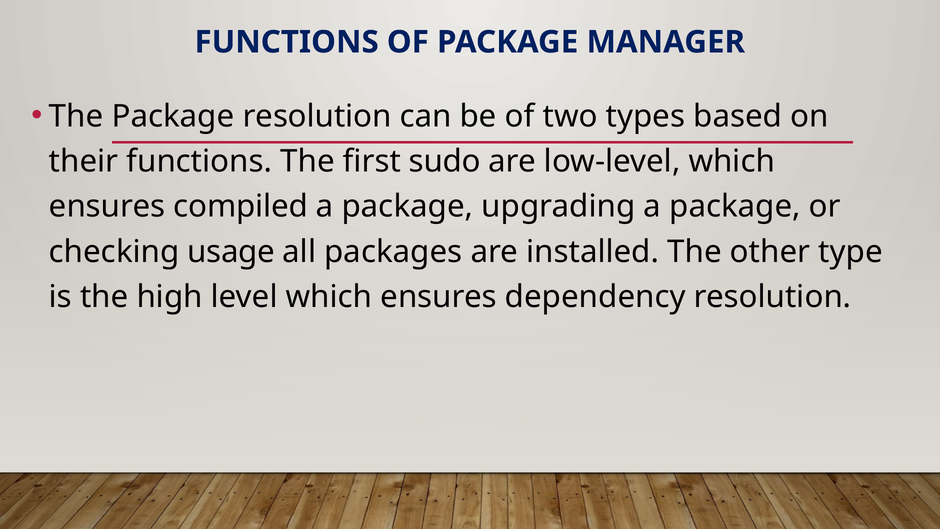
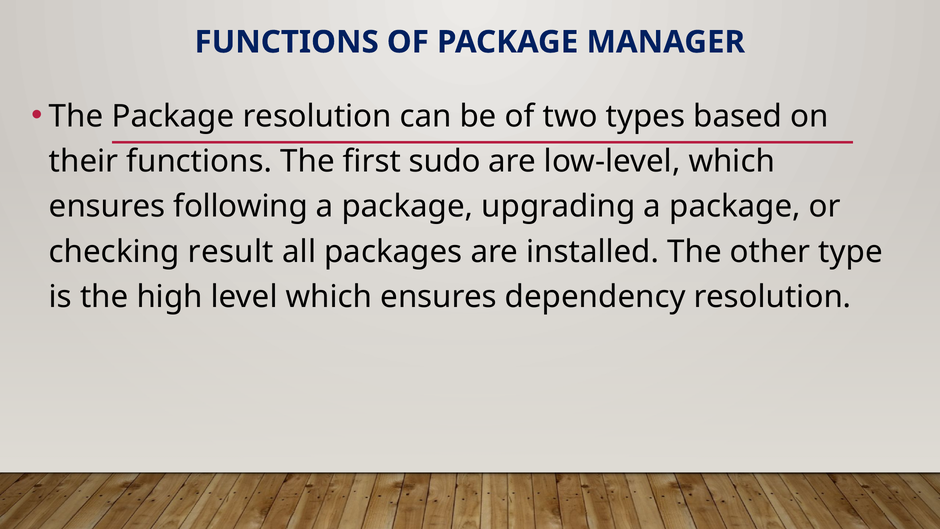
compiled: compiled -> following (241, 206)
usage: usage -> result (231, 252)
